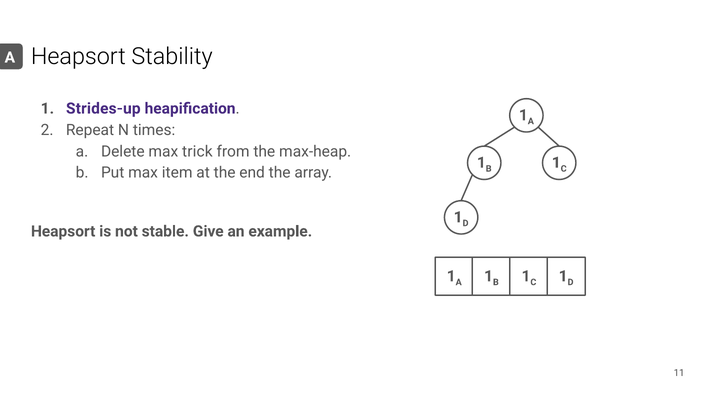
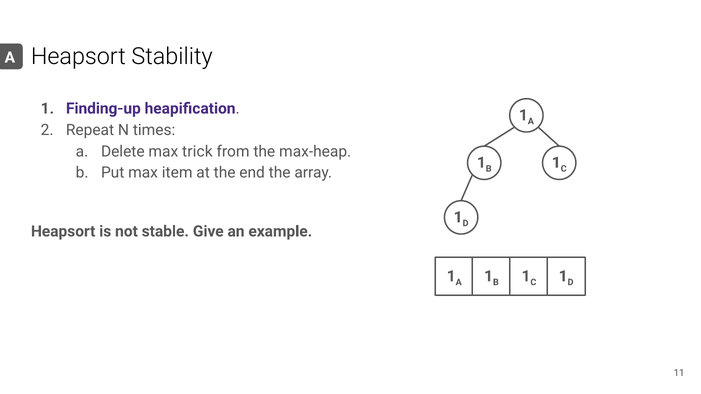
Strides-up: Strides-up -> Finding-up (103, 109)
